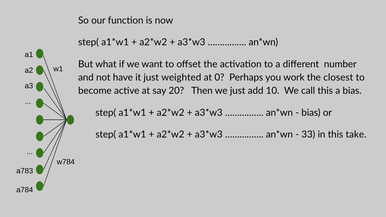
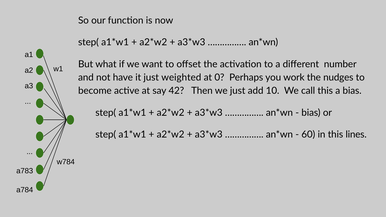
closest: closest -> nudges (338, 78)
20: 20 -> 42 (176, 91)
33: 33 -> 60 (308, 135)
take: take -> lines (356, 135)
